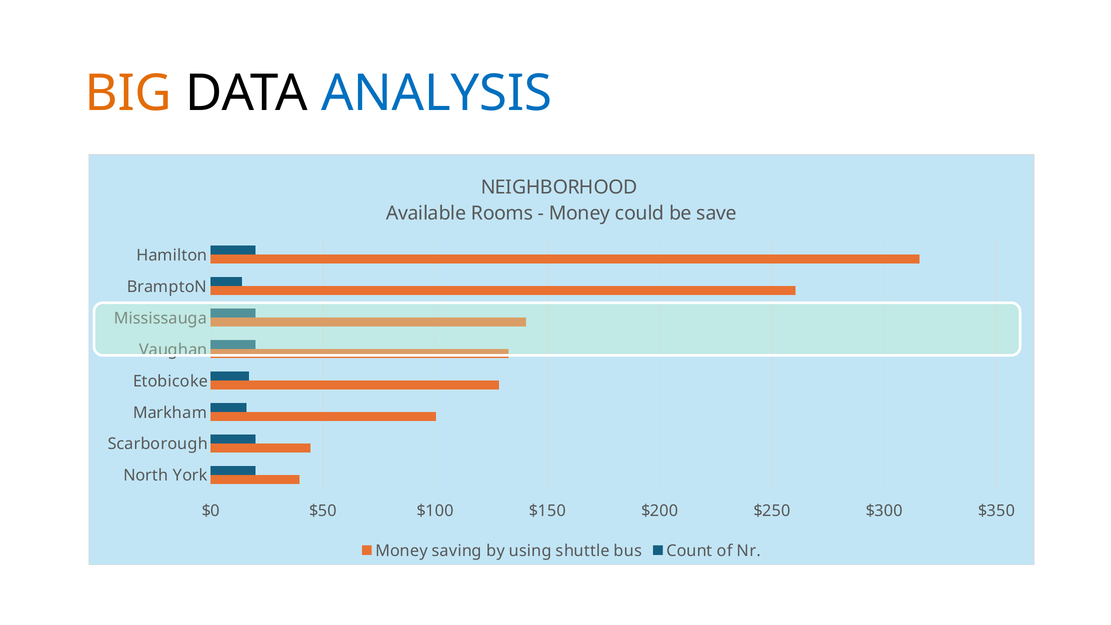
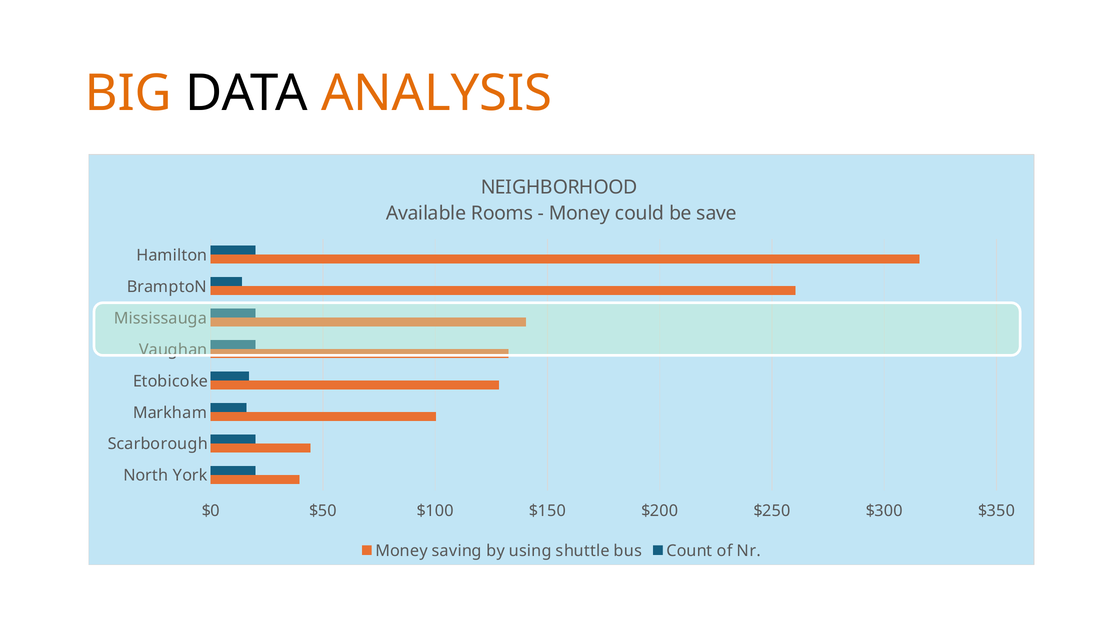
ANALYSIS colour: blue -> orange (437, 93)
